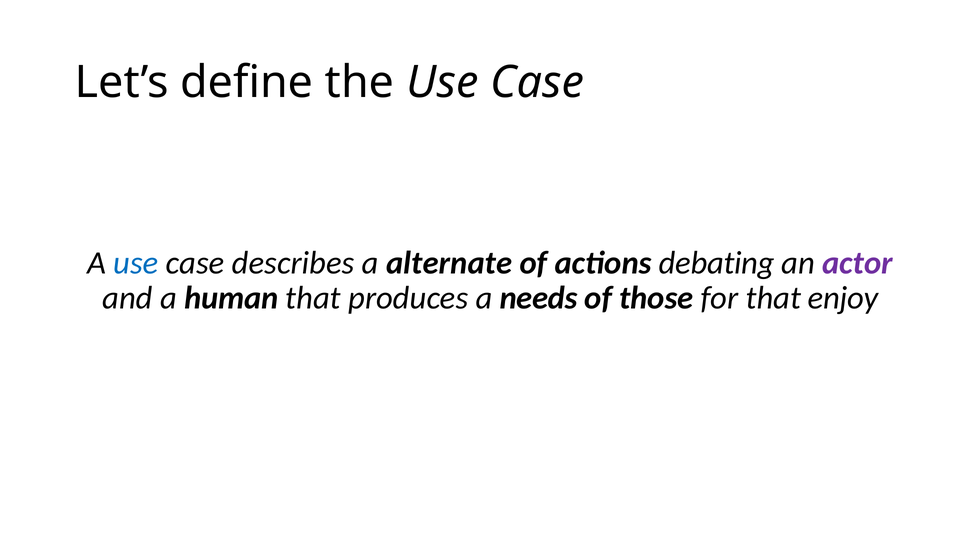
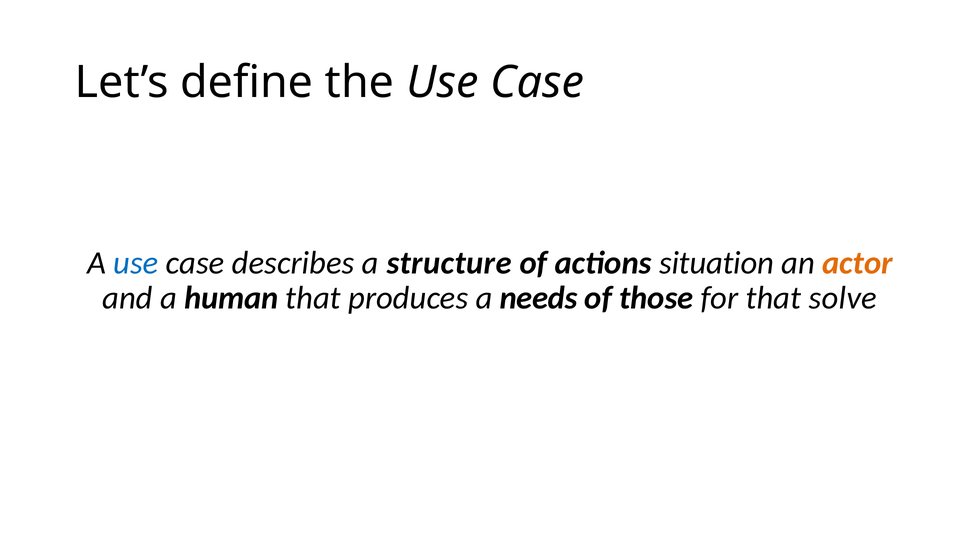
alternate: alternate -> structure (449, 263)
debating: debating -> situation (717, 263)
actor colour: purple -> orange (858, 263)
enjoy: enjoy -> solve (843, 298)
